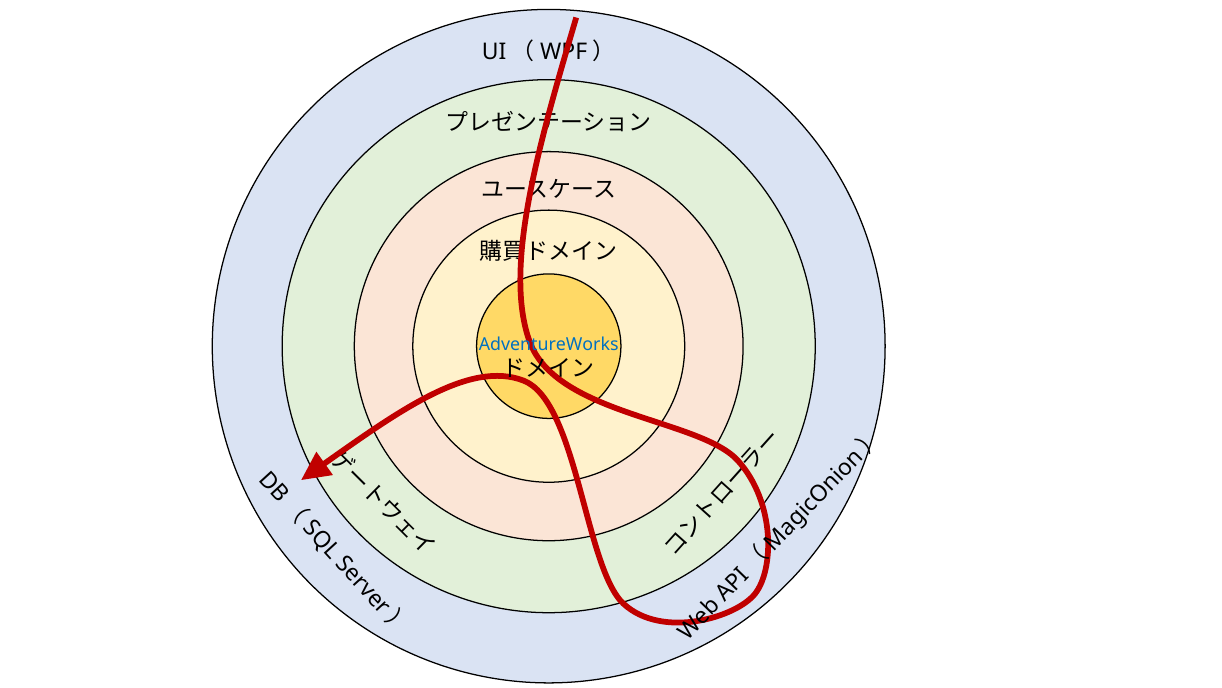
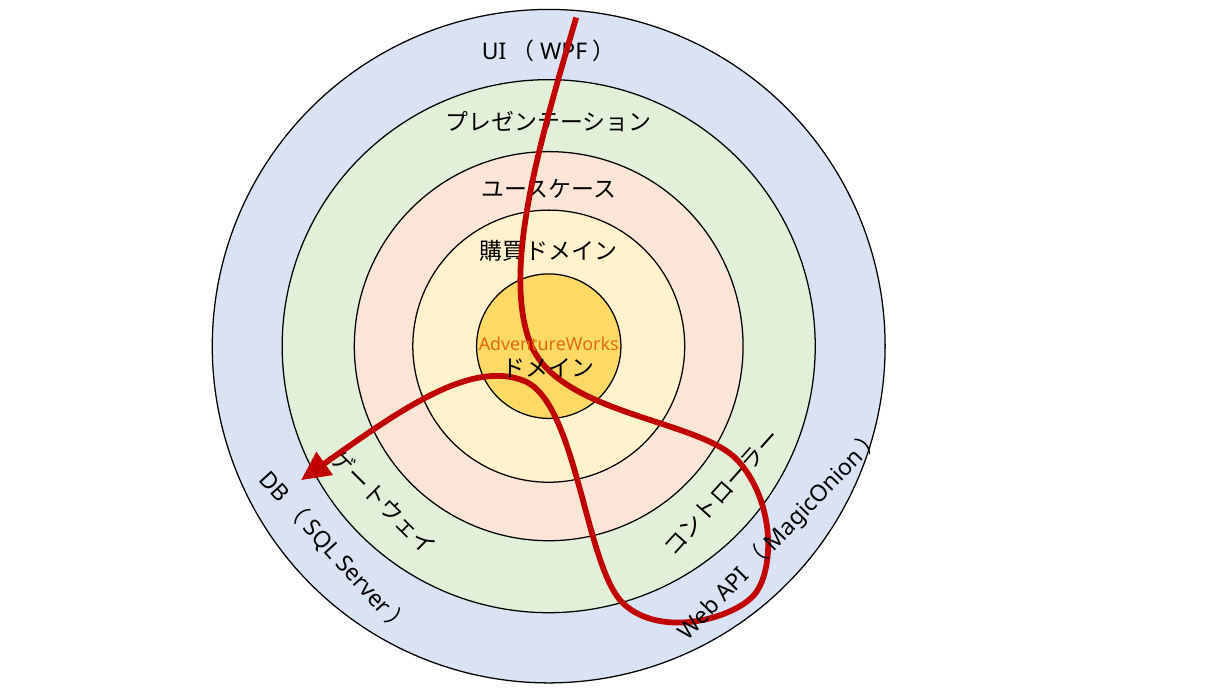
AdventureWorks colour: blue -> orange (549, 344)
